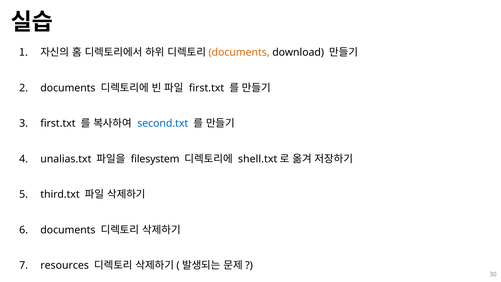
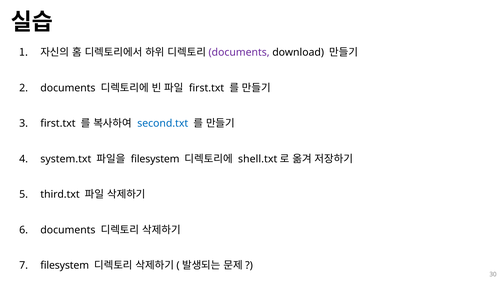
documents colour: orange -> purple (239, 52)
unalias.txt: unalias.txt -> system.txt (66, 159)
resources: resources -> filesystem (65, 265)
